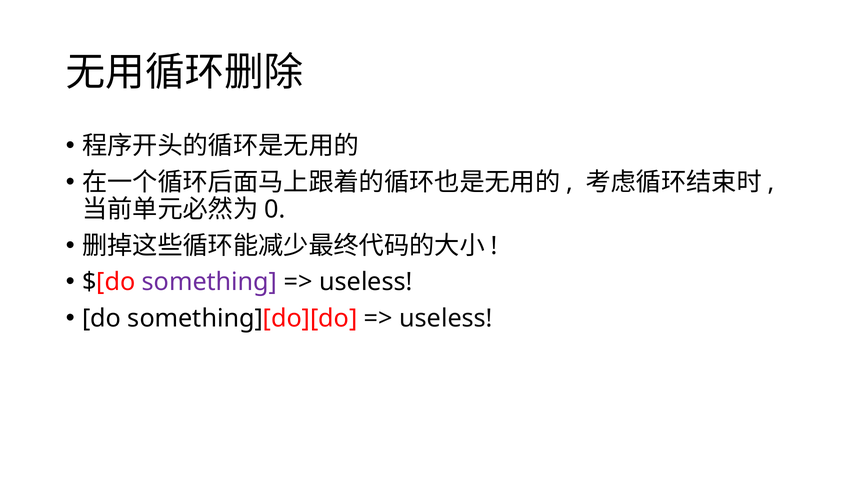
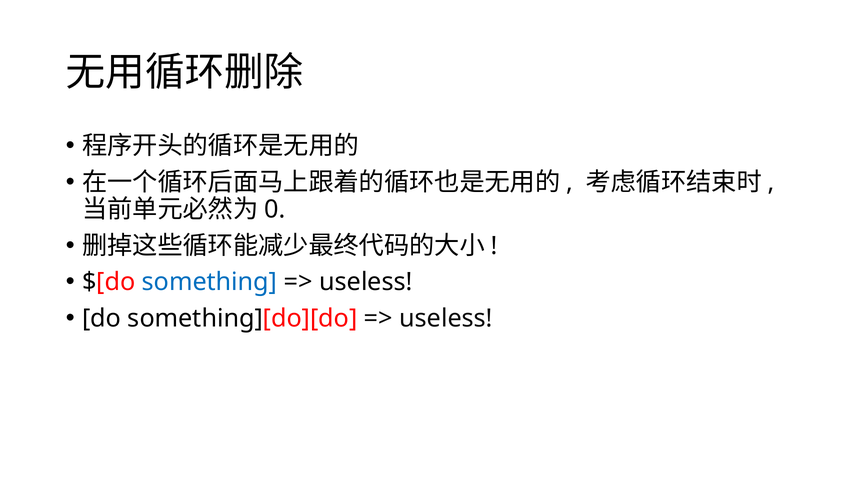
something colour: purple -> blue (210, 282)
